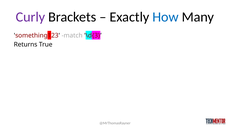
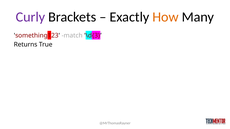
How colour: blue -> orange (165, 17)
